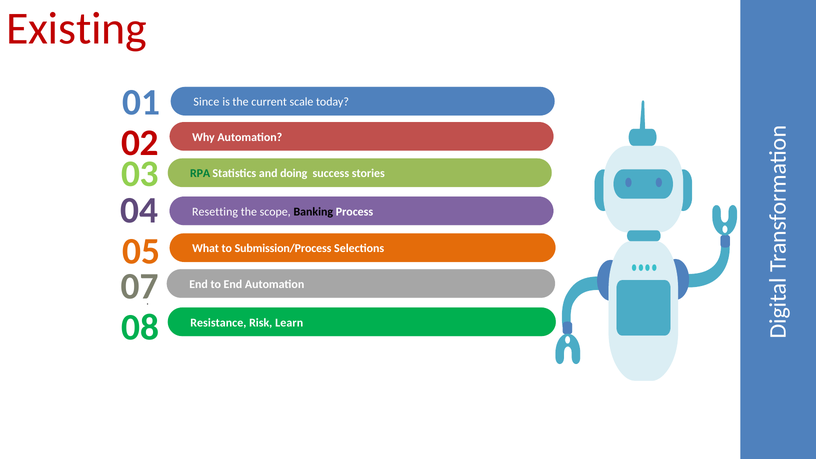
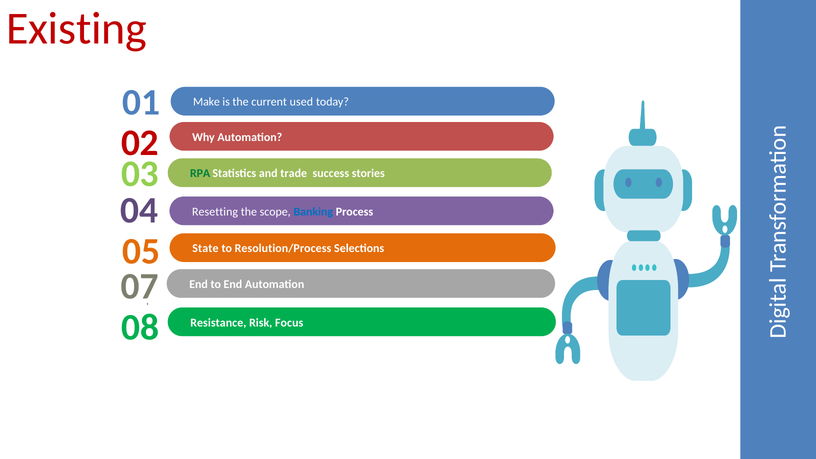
Since: Since -> Make (206, 102)
scale: scale -> used (301, 102)
doing: doing -> trade (294, 174)
Banking colour: black -> blue (313, 212)
What: What -> State (205, 248)
Submission/Process: Submission/Process -> Resolution/Process (283, 248)
Learn: Learn -> Focus (289, 323)
